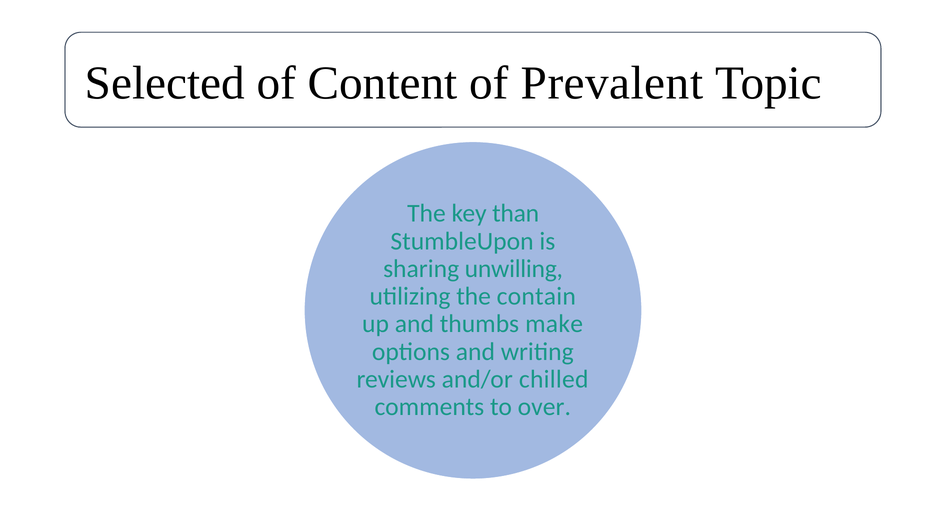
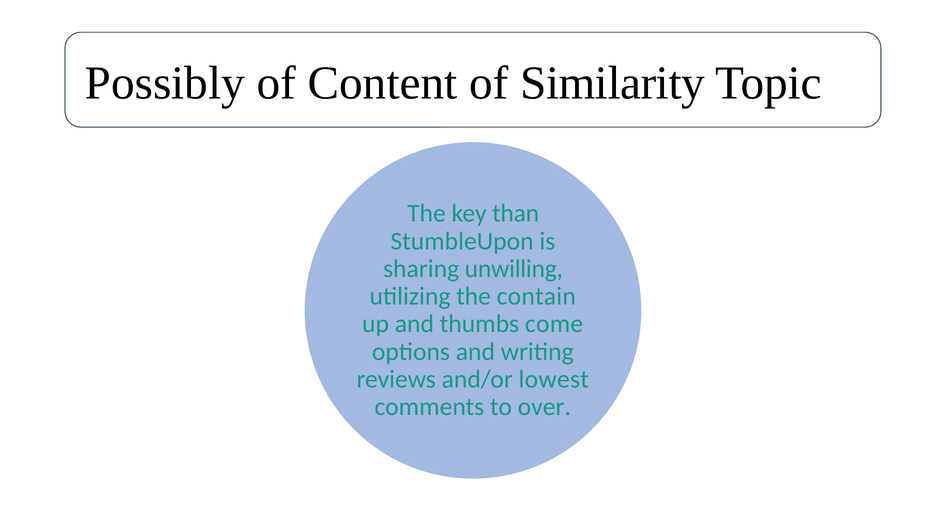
Selected: Selected -> Possibly (165, 83)
Prevalent: Prevalent -> Similarity (613, 83)
make: make -> come (554, 324)
chilled: chilled -> lowest (554, 379)
